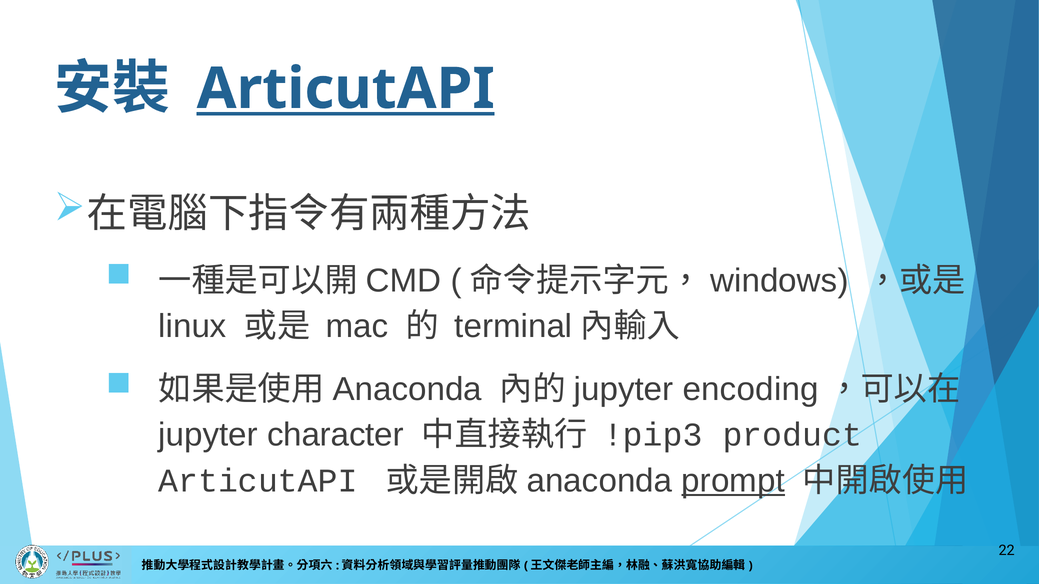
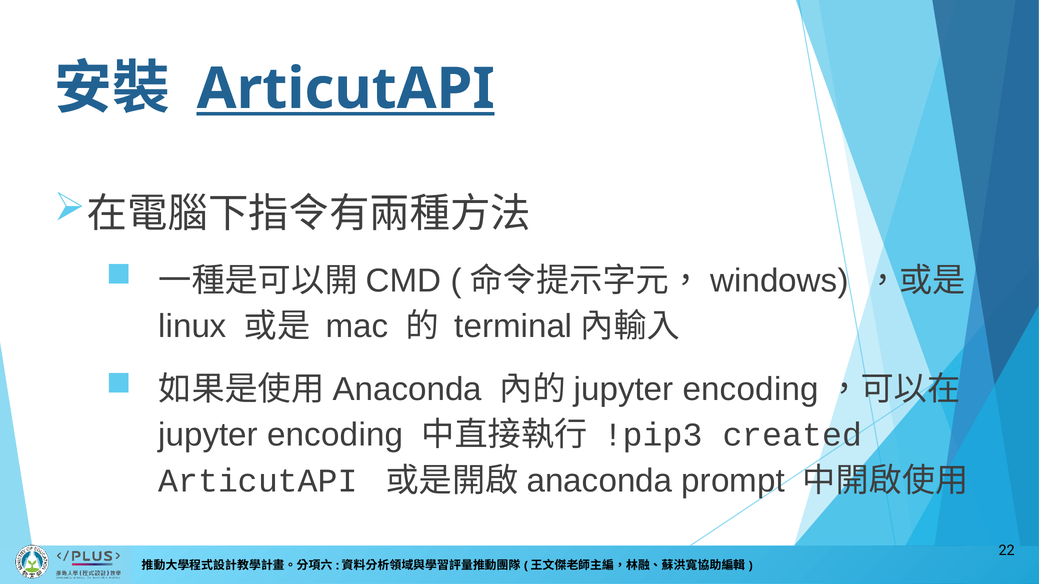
character: character -> encoding (335, 435)
product: product -> created (792, 435)
prompt underline: present -> none (733, 481)
